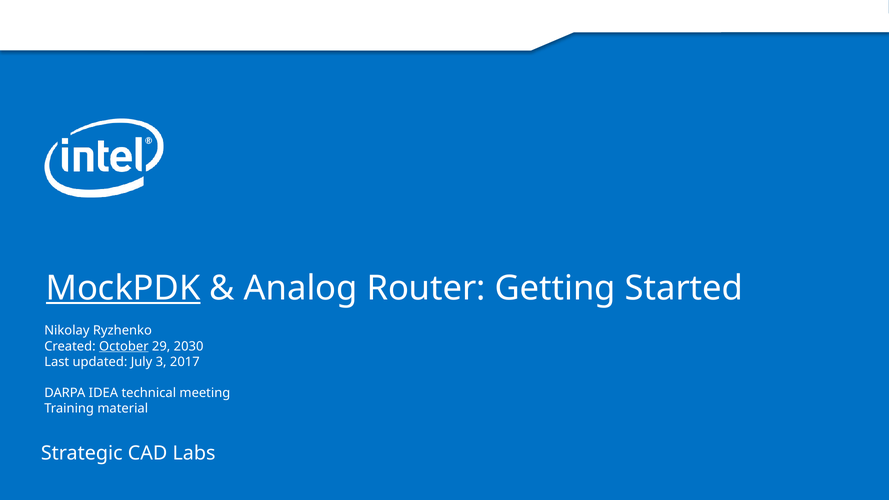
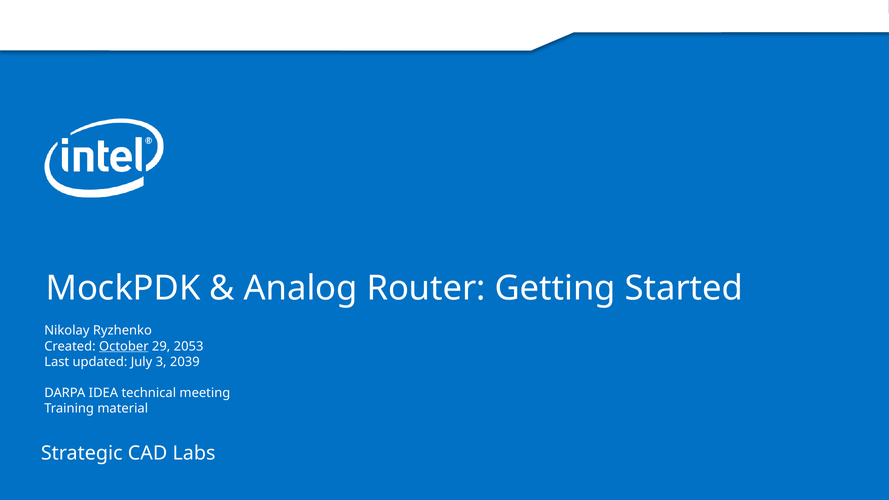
MockPDK underline: present -> none (123, 288)
2030: 2030 -> 2053 (189, 346)
2017: 2017 -> 2039 (185, 362)
